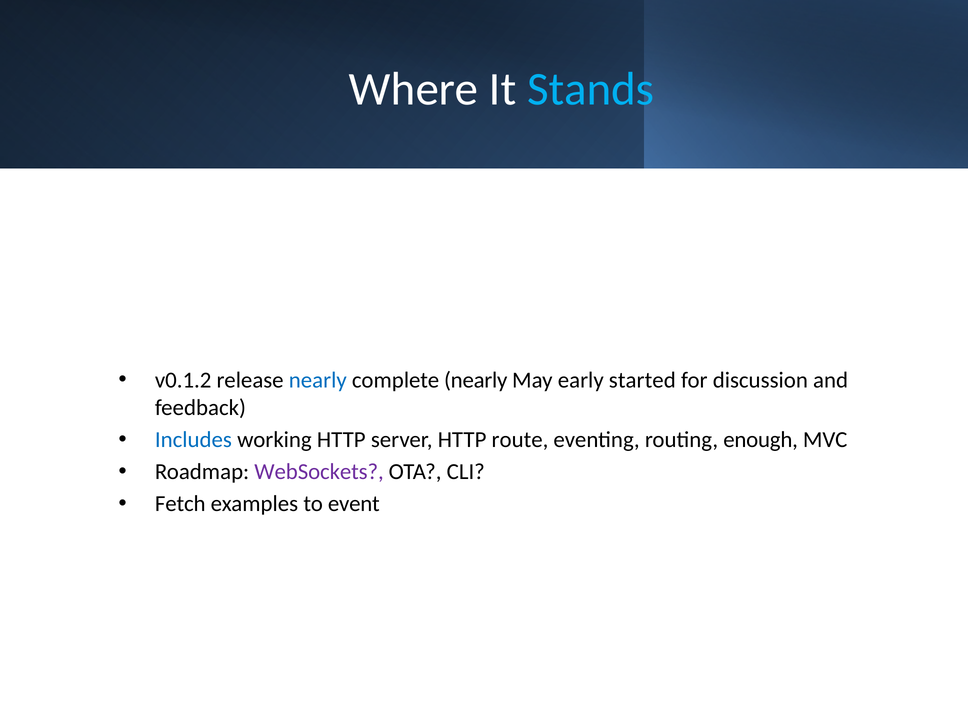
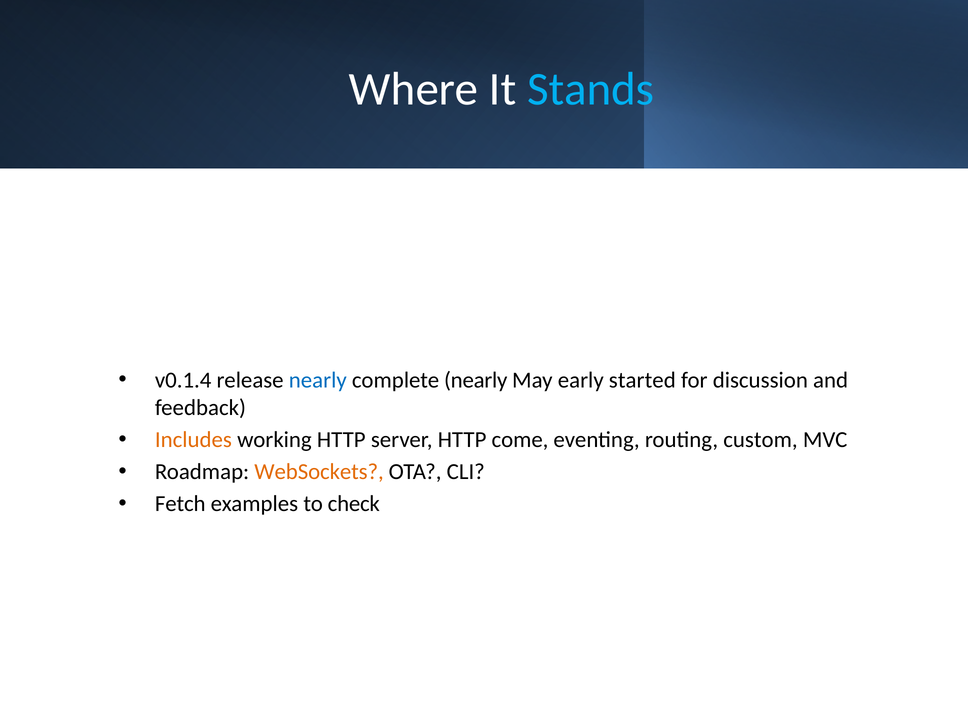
v0.1.2: v0.1.2 -> v0.1.4 (183, 380)
Includes colour: blue -> orange (193, 440)
route: route -> come (520, 440)
enough: enough -> custom (760, 440)
WebSockets colour: purple -> orange (319, 472)
event: event -> check (354, 504)
